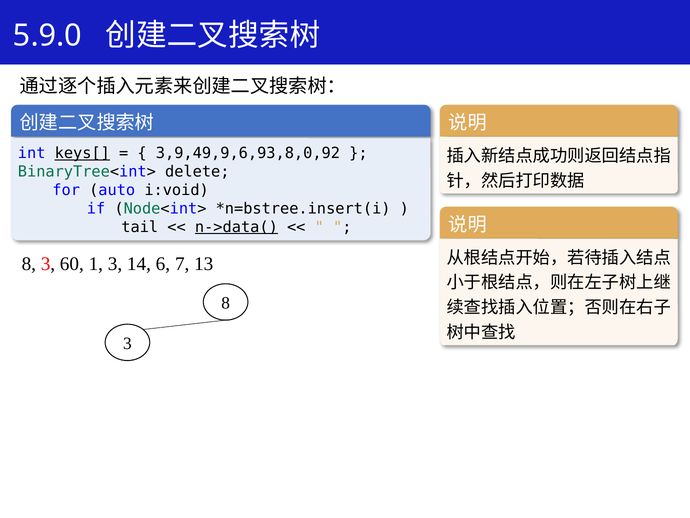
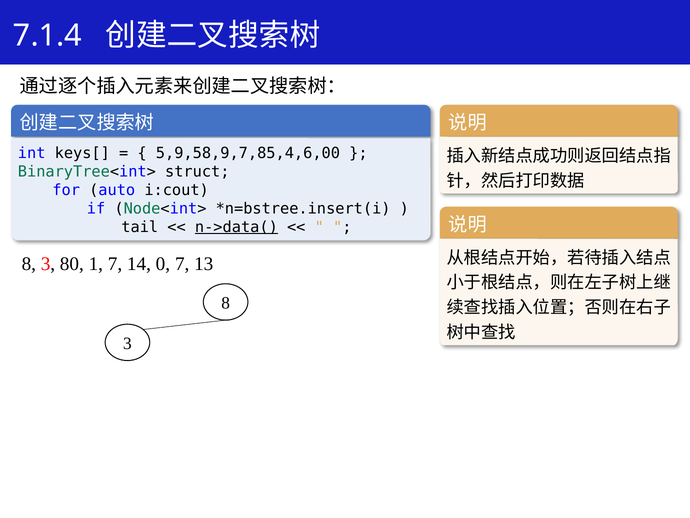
5.9.0: 5.9.0 -> 7.1.4 (48, 36)
keys[ underline: present -> none (82, 153)
3,9,49,9,6,93,8,0,92: 3,9,49,9,6,93,8,0,92 -> 5,9,58,9,7,85,4,6,00 (248, 153)
delete: delete -> struct (197, 172)
i:void: i:void -> i:cout (177, 190)
60: 60 -> 80 (72, 264)
1 3: 3 -> 7 (115, 264)
6: 6 -> 0 (163, 264)
